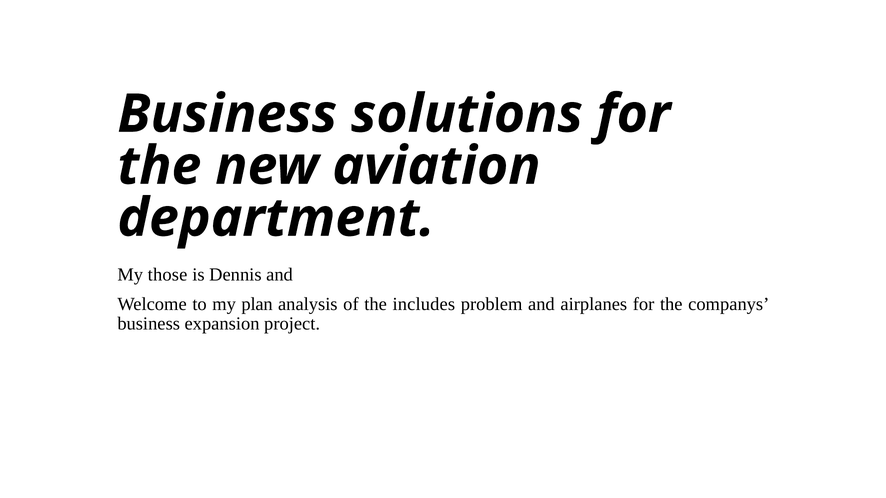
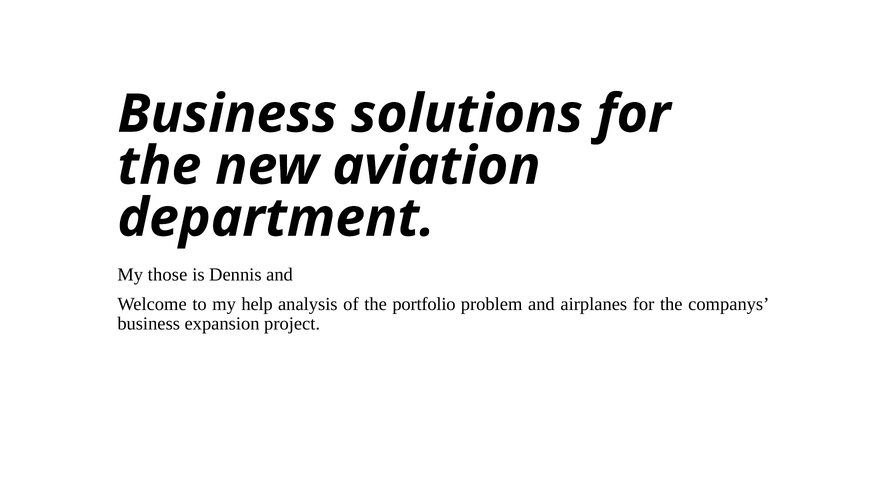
plan: plan -> help (257, 304)
includes: includes -> portfolio (424, 304)
